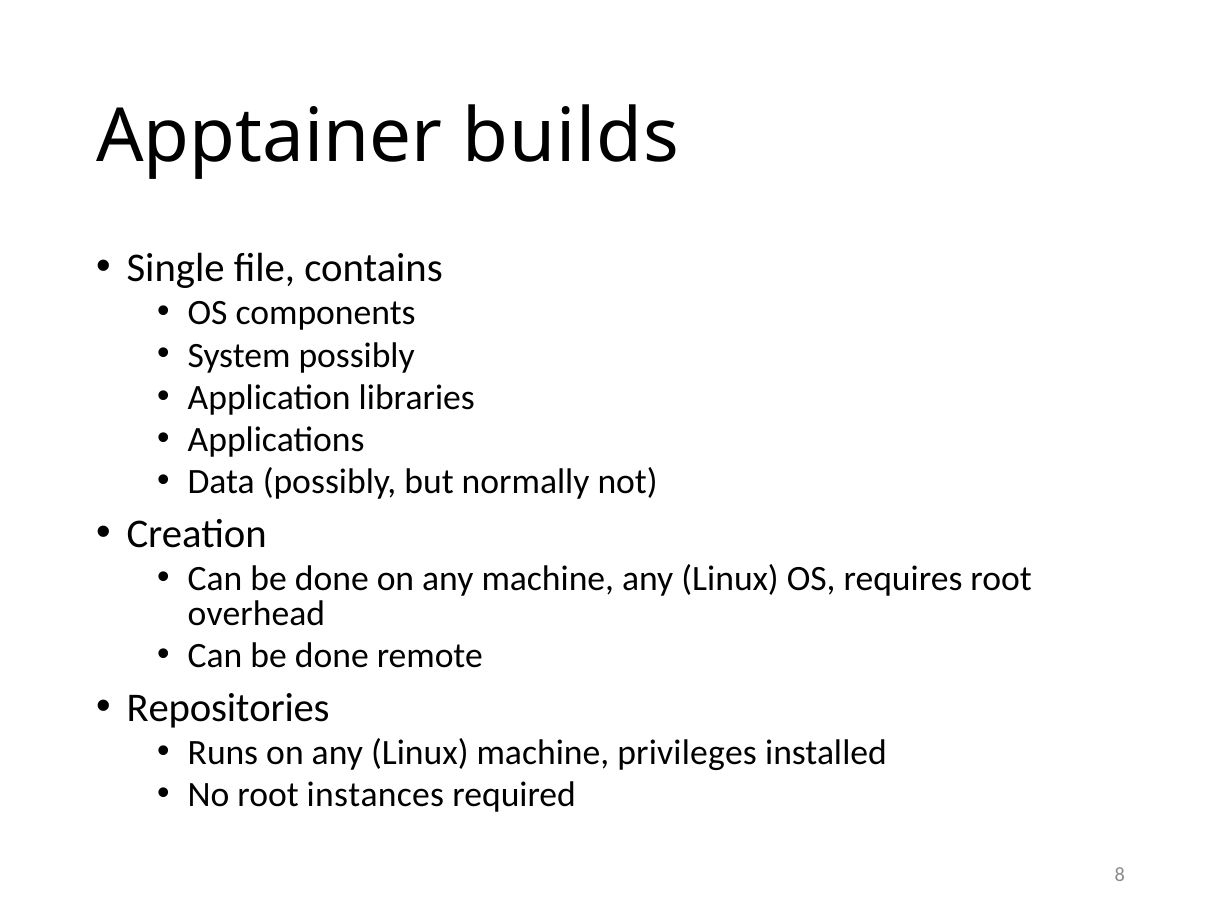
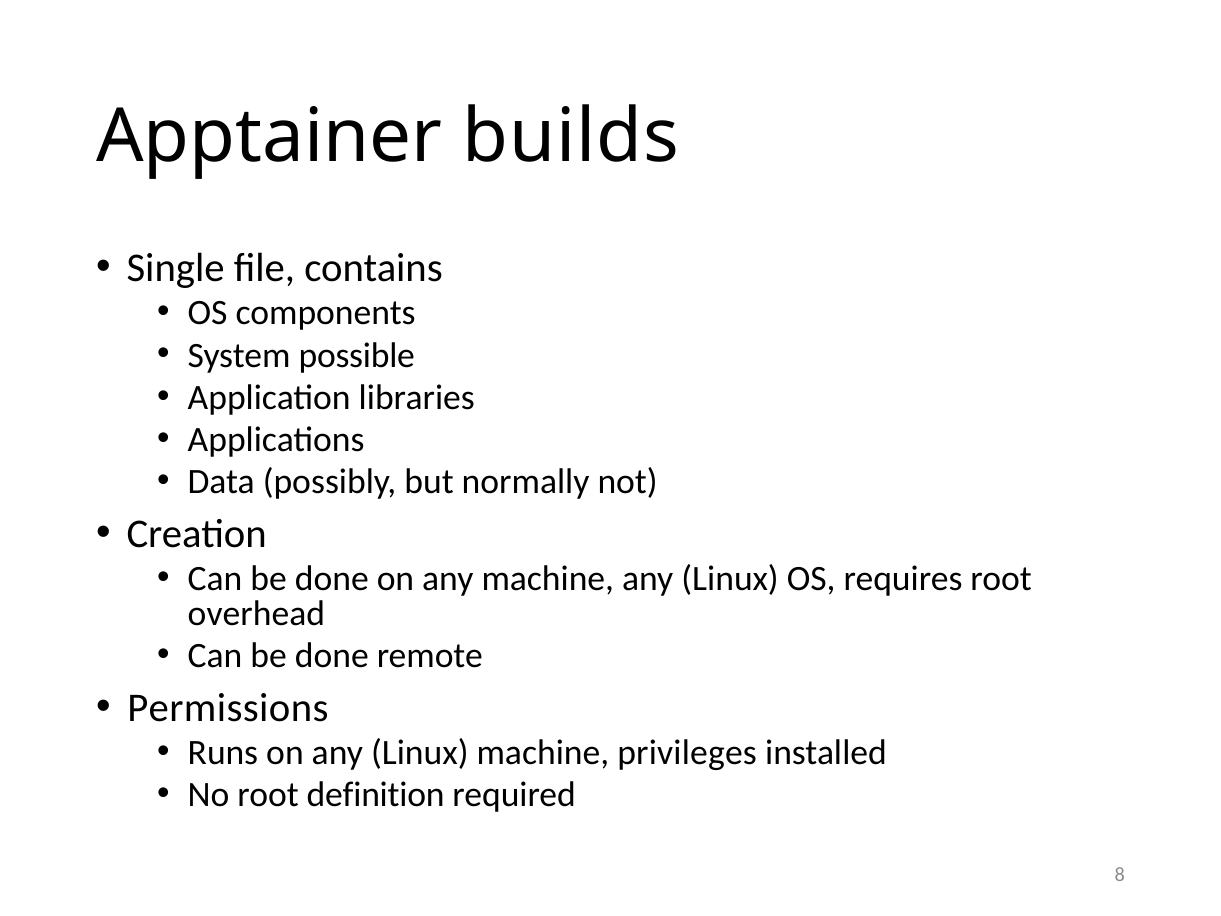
System possibly: possibly -> possible (357, 355)
Repositories: Repositories -> Permissions (228, 708)
instances: instances -> definition (376, 795)
